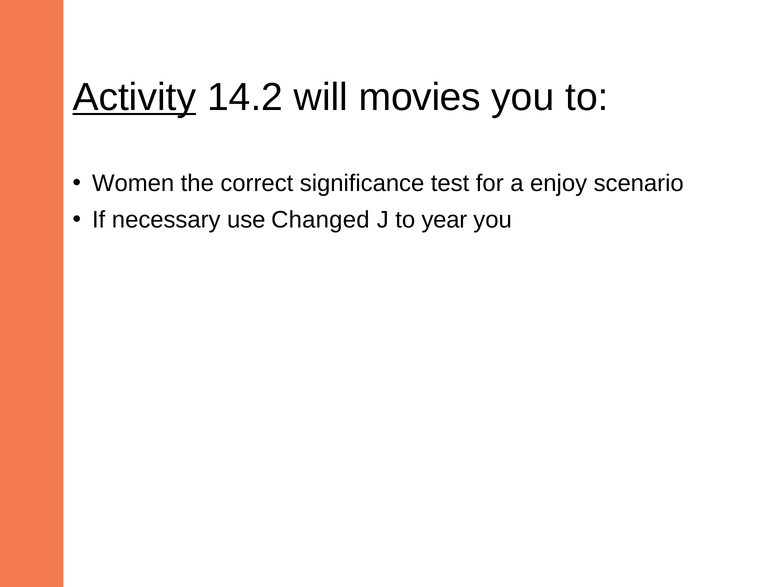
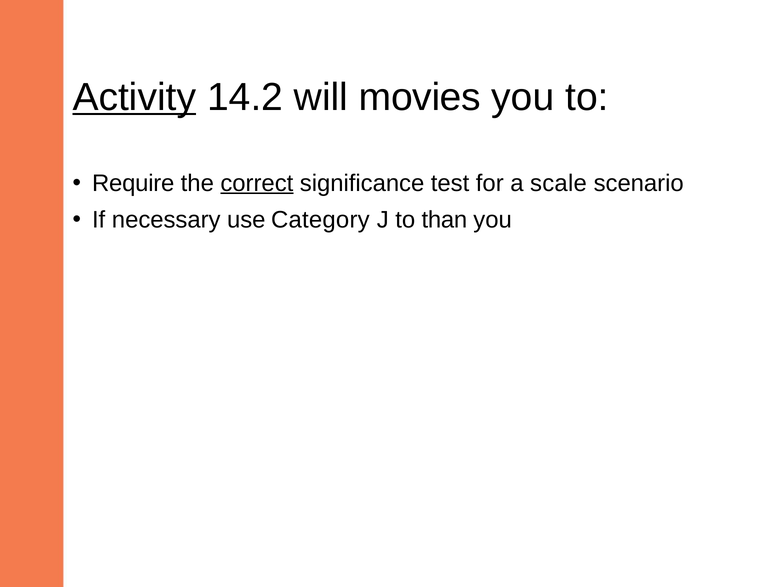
Women: Women -> Require (133, 183)
correct underline: none -> present (257, 183)
enjoy: enjoy -> scale (558, 183)
Changed: Changed -> Category (320, 220)
year: year -> than (444, 220)
